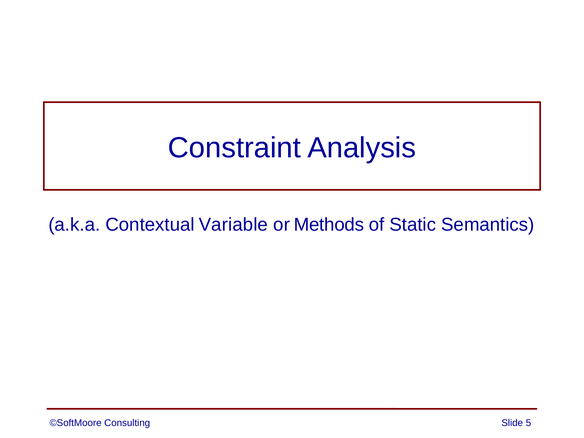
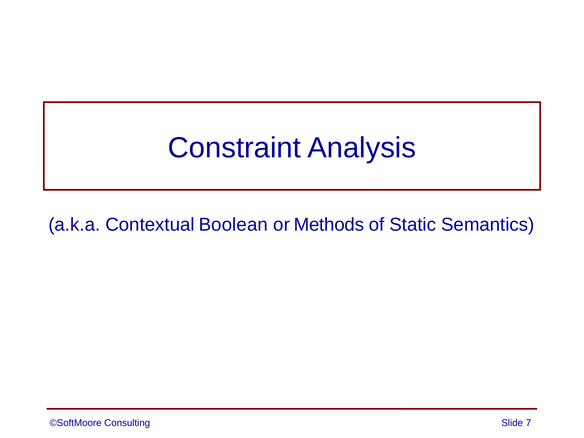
Variable: Variable -> Boolean (233, 225)
5: 5 -> 7 (528, 423)
